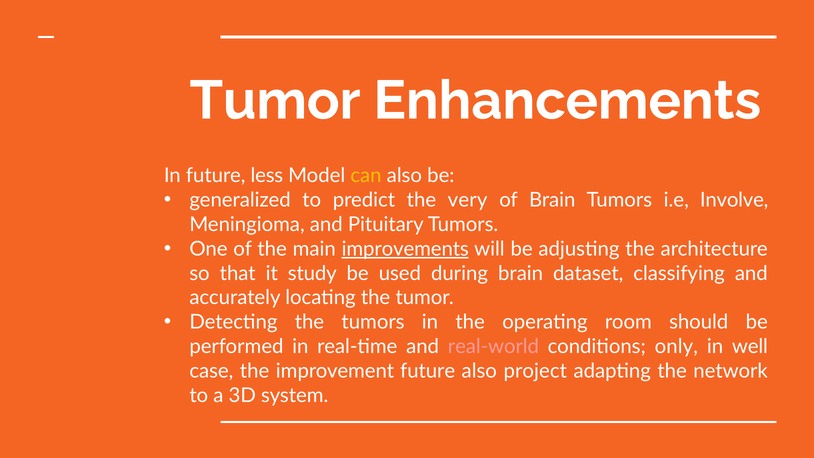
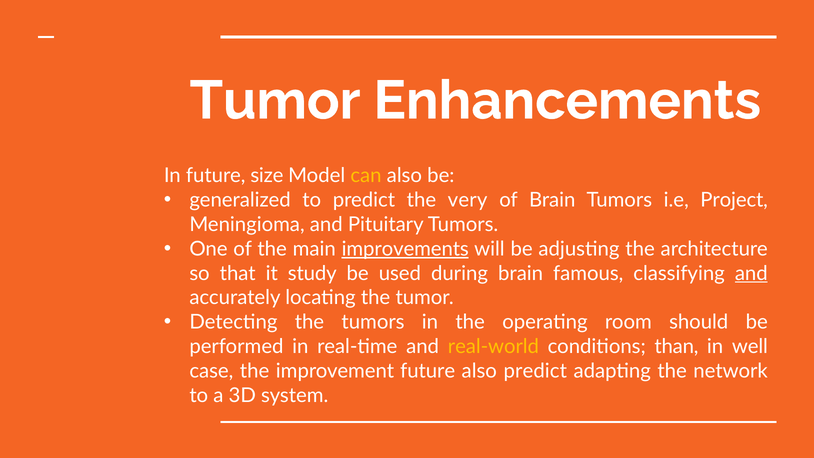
less: less -> size (267, 176)
Involve: Involve -> Project (734, 200)
dataset: dataset -> famous (588, 273)
and underline: none -> present (751, 273)
real-world colour: pink -> yellow (493, 347)
only: only -> than (676, 347)
also project: project -> predict (535, 371)
